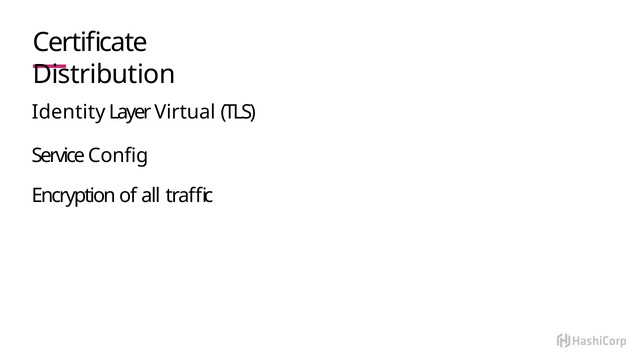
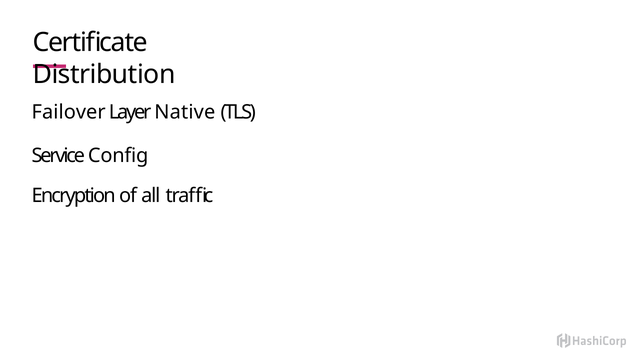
Identity: Identity -> Failover (69, 113)
Virtual: Virtual -> Native (185, 113)
